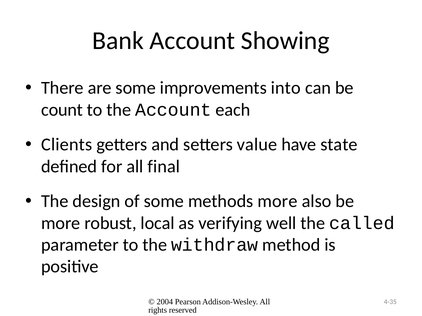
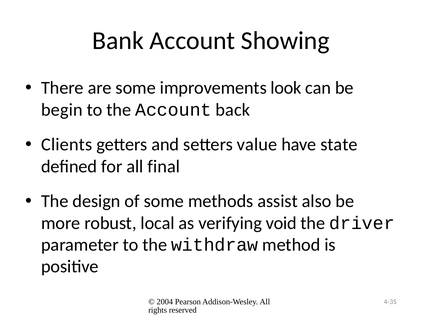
into: into -> look (286, 88)
count: count -> begin (62, 110)
each: each -> back (233, 110)
methods more: more -> assist (278, 202)
well: well -> void (281, 223)
called: called -> driver (362, 223)
